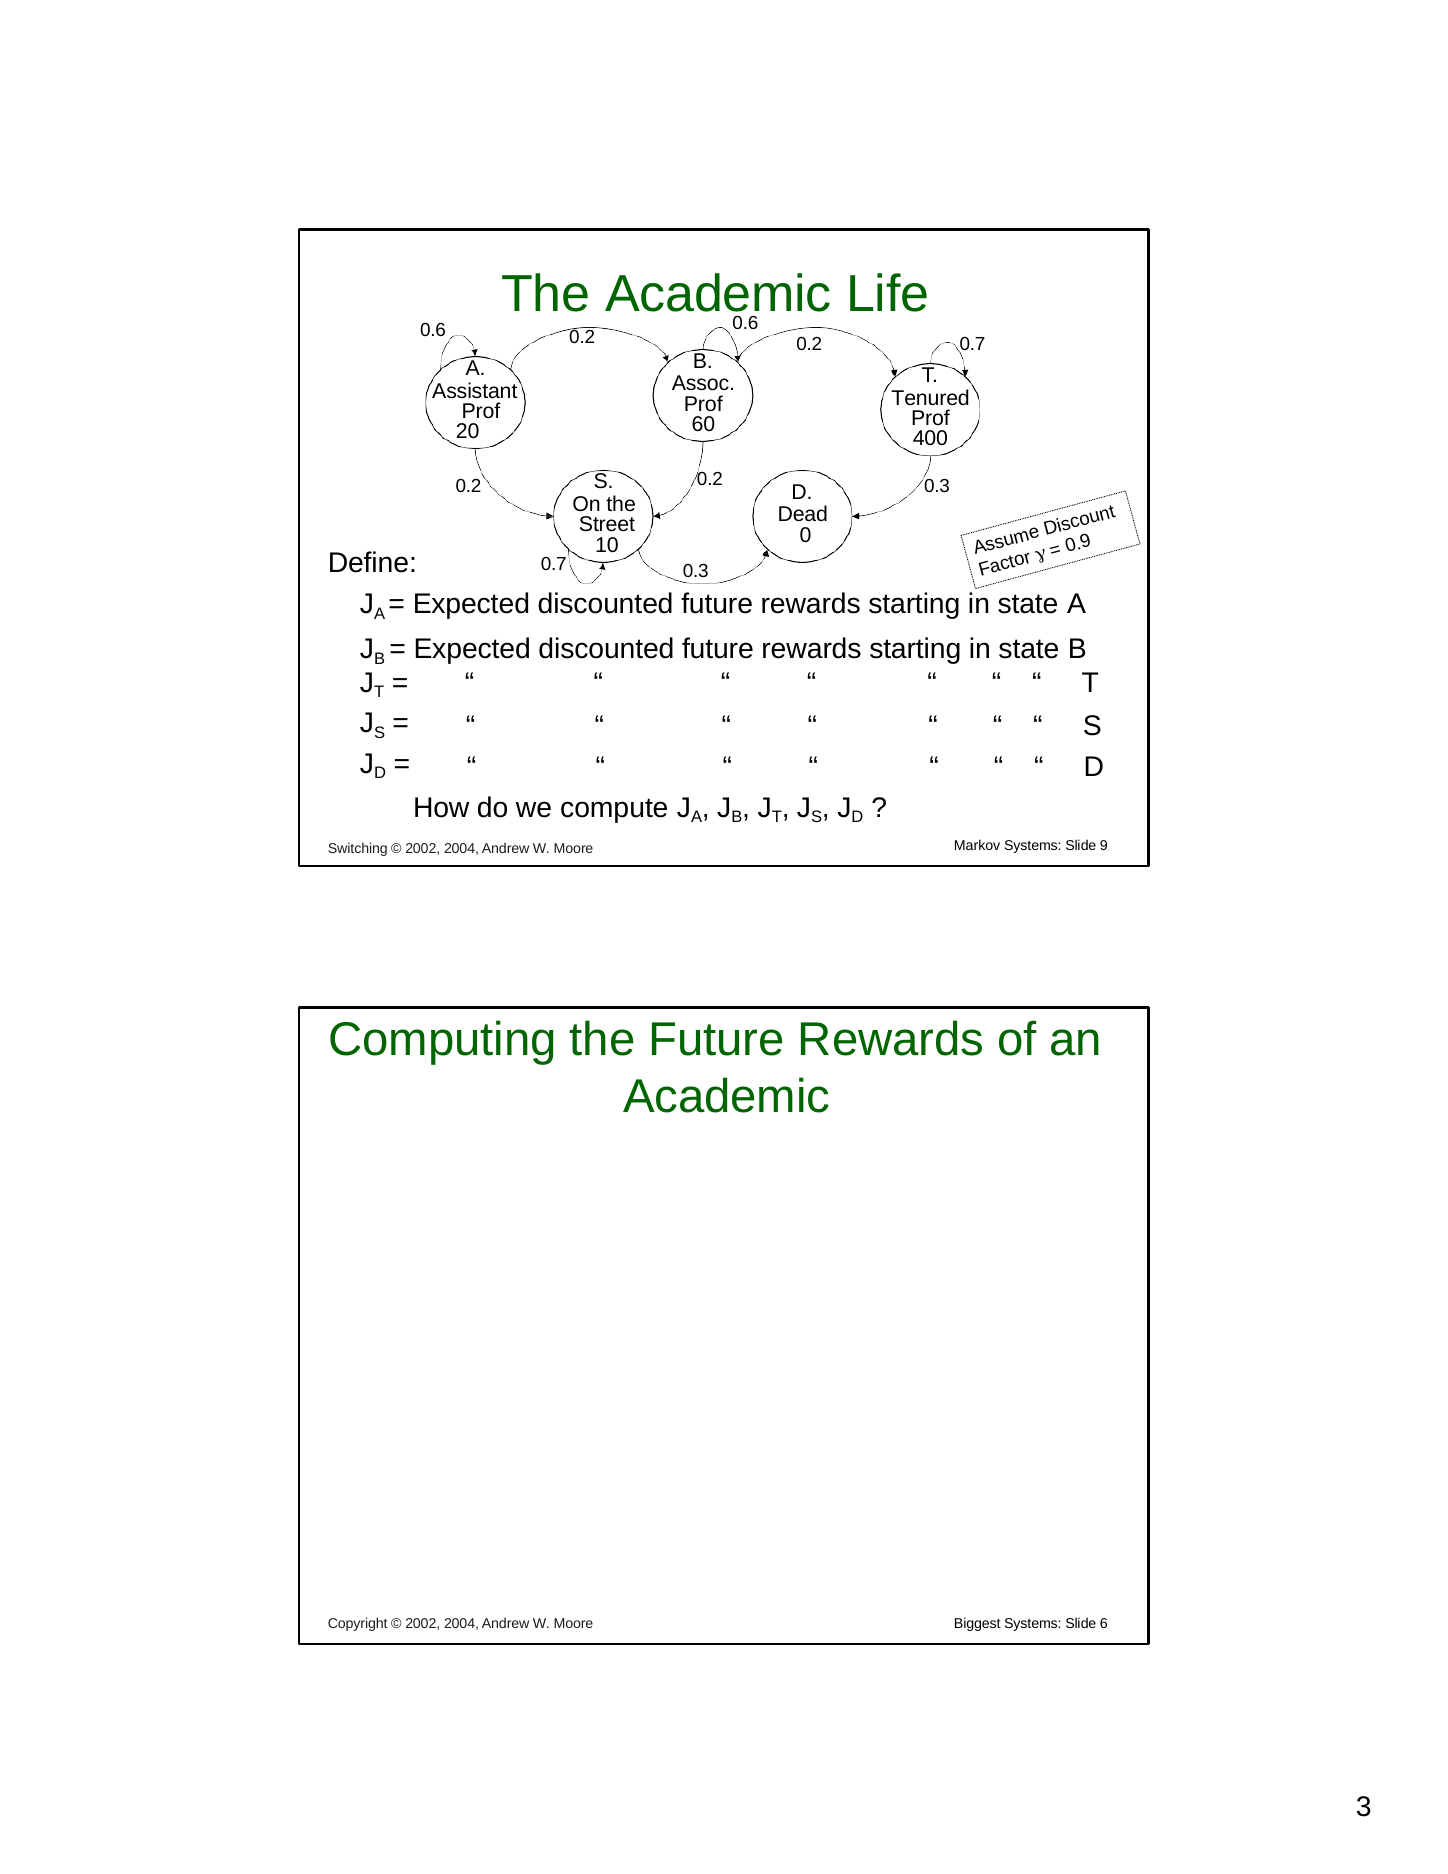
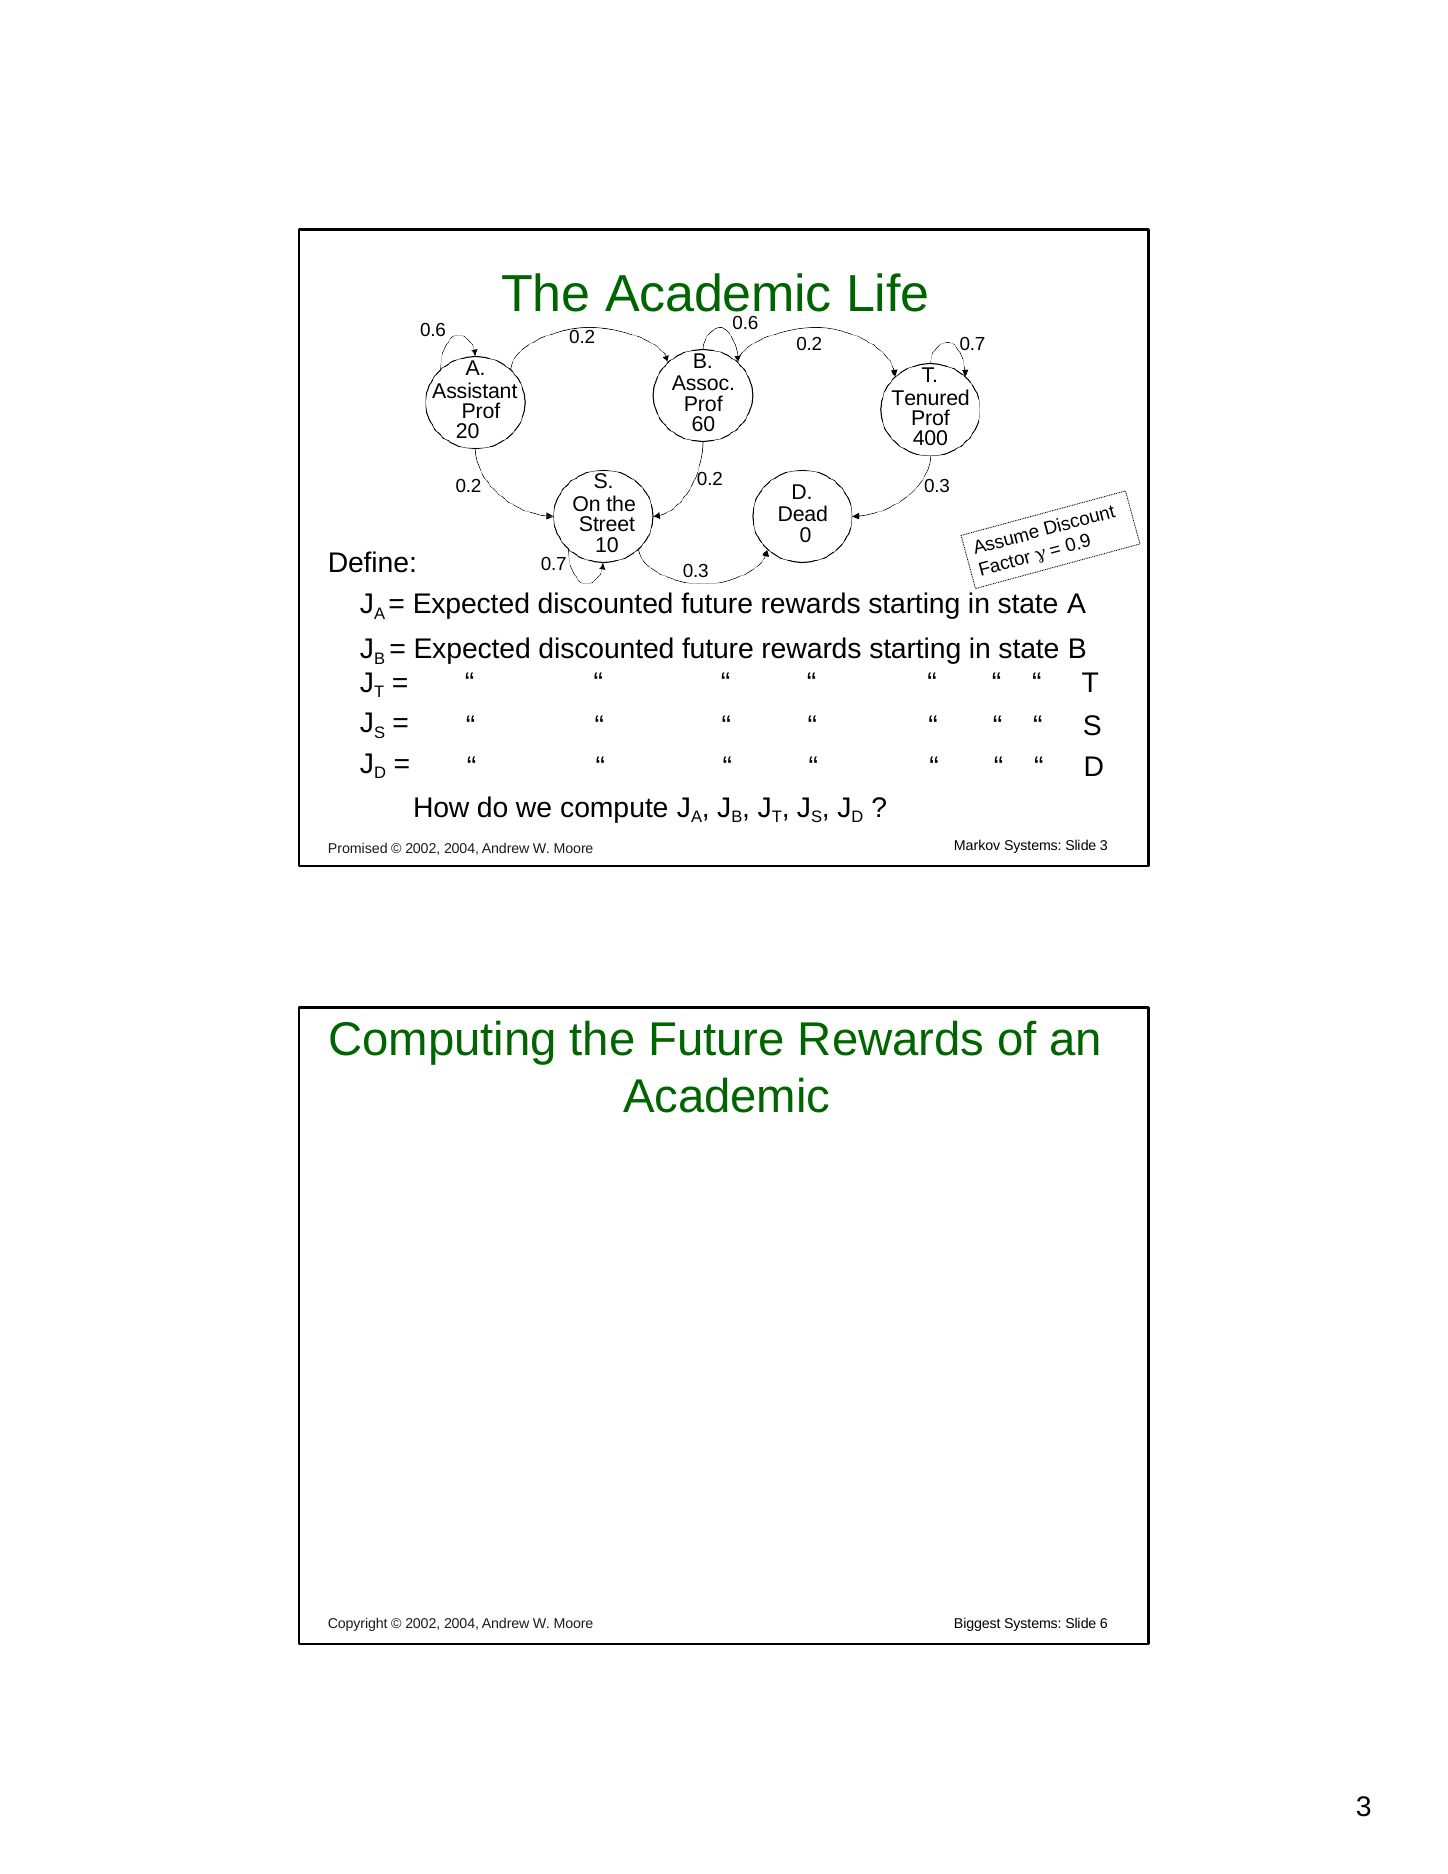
Slide 9: 9 -> 3 (1104, 846)
Switching: Switching -> Promised (358, 849)
